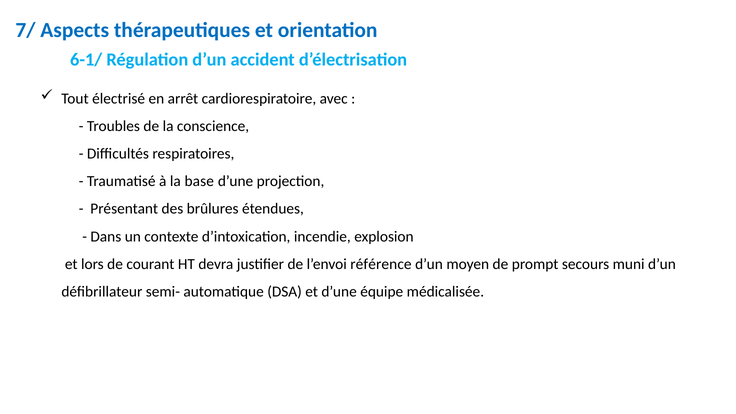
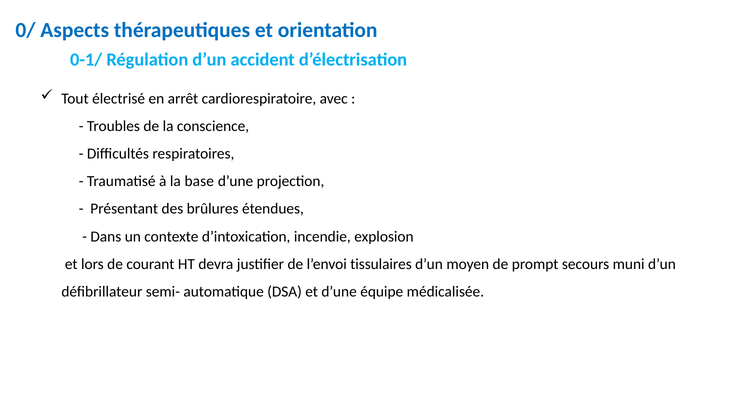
7/: 7/ -> 0/ (26, 30)
6-1/: 6-1/ -> 0-1/ (86, 60)
référence: référence -> tissulaires (381, 264)
